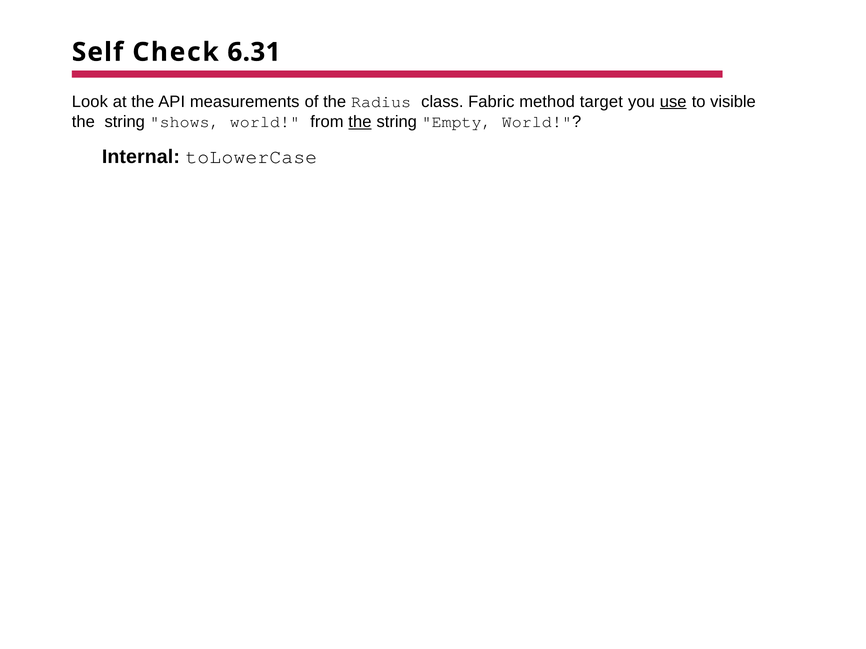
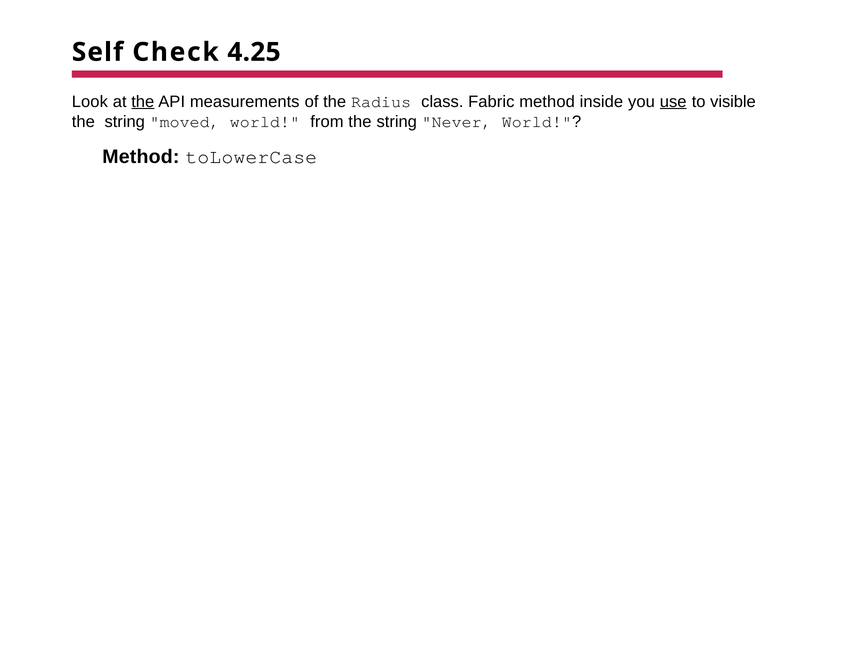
6.31: 6.31 -> 4.25 (254, 52)
the underline: none -> present (143, 102)
target: target -> inside (601, 102)
shows: shows -> moved (185, 122)
the underline: present -> none (360, 122)
Empty: Empty -> Never (457, 122)
Internal: Internal -> Method (141, 157)
